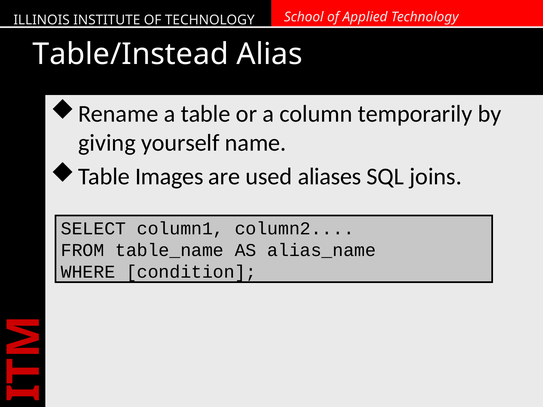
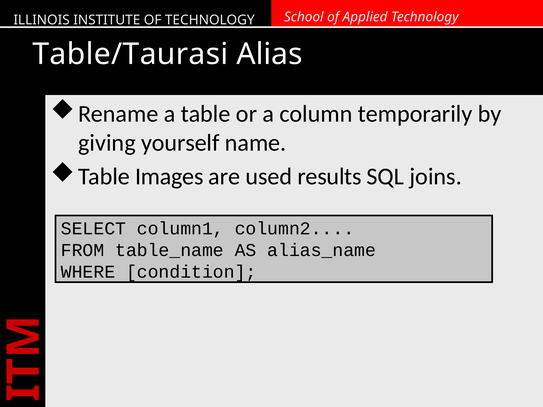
Table/Instead: Table/Instead -> Table/Taurasi (130, 54)
aliases: aliases -> results (330, 177)
